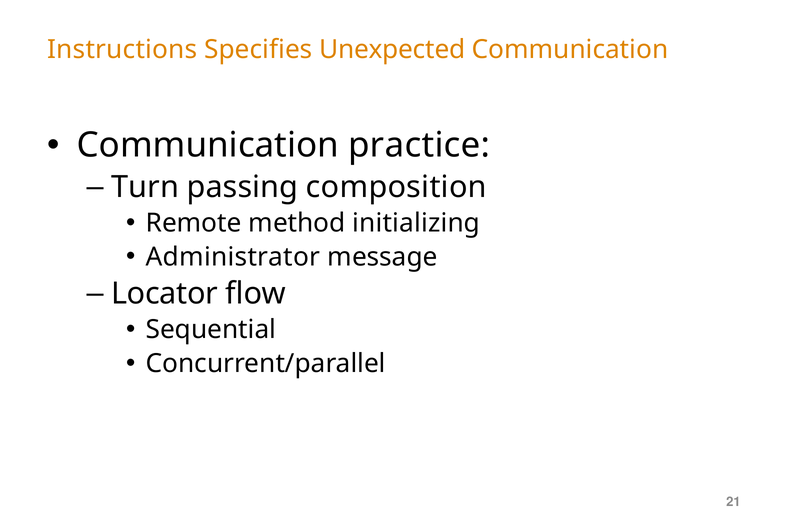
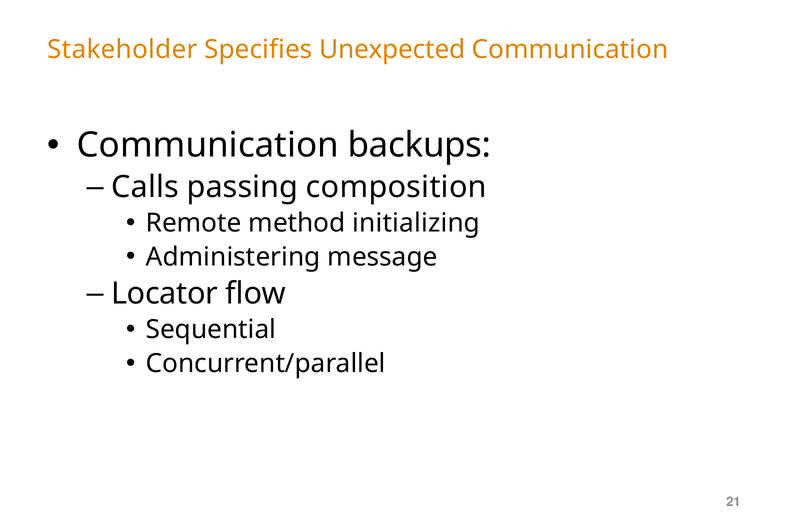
Instructions: Instructions -> Stakeholder (122, 50)
practice: practice -> backups (419, 145)
Turn: Turn -> Calls (145, 187)
Administrator: Administrator -> Administering (233, 256)
